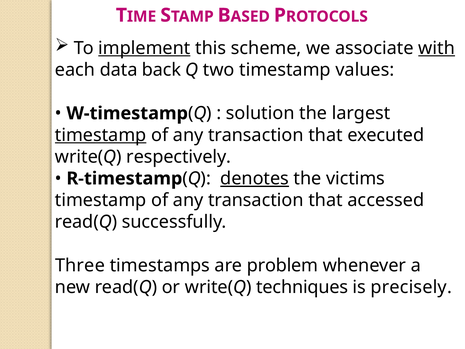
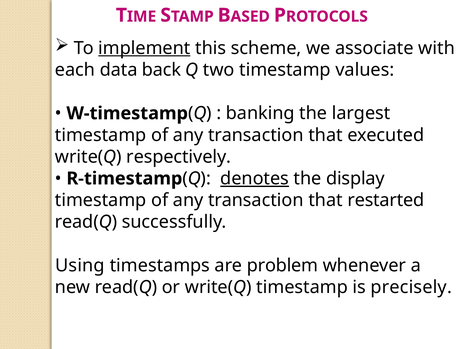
with underline: present -> none (437, 48)
solution: solution -> banking (260, 113)
timestamp underline: present -> none (101, 135)
victims: victims -> display (356, 178)
accessed: accessed -> restarted (386, 200)
Three: Three -> Using (80, 265)
write(Q techniques: techniques -> timestamp (302, 287)
